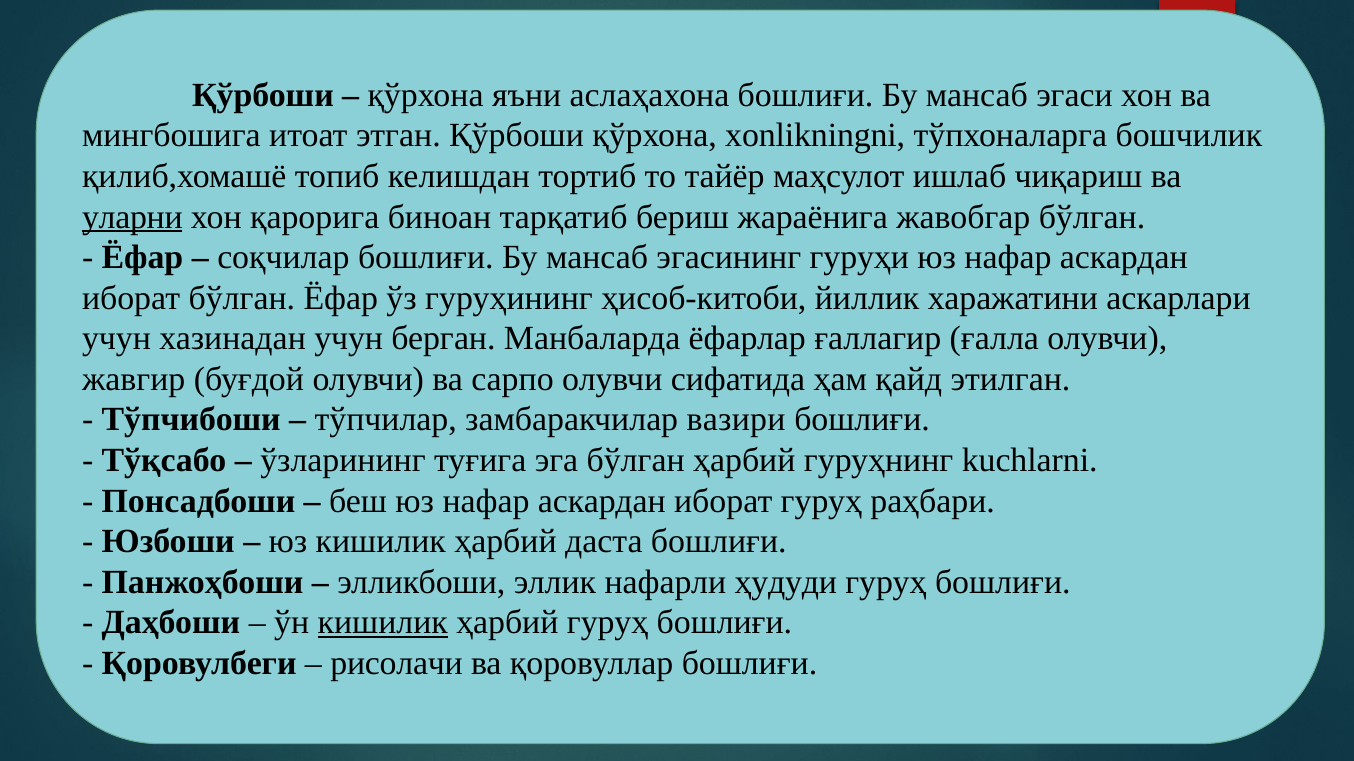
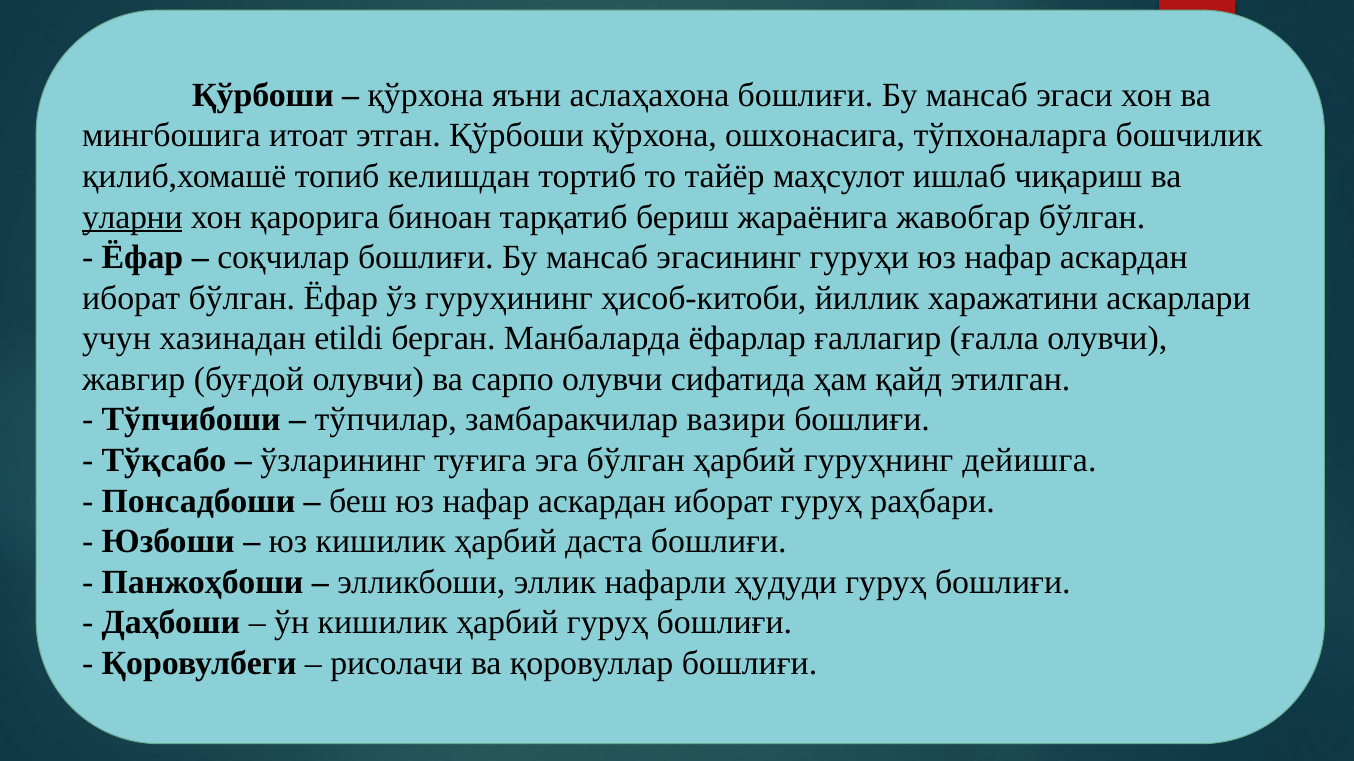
xonlikningni: xonlikningni -> ошхонасига (815, 136)
хазинадан учун: учун -> etildi (349, 339)
kuchlarni: kuchlarni -> дейишга (1029, 461)
кишилик underline: present -> none (383, 623)
